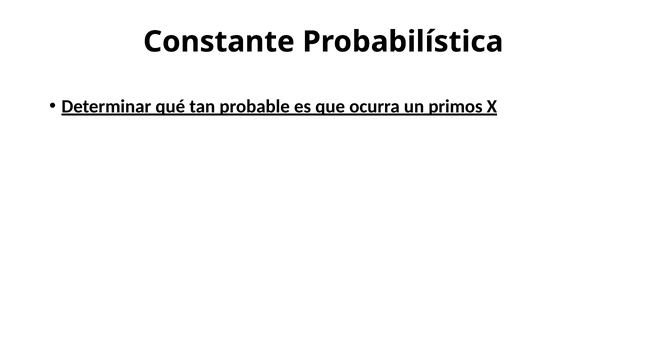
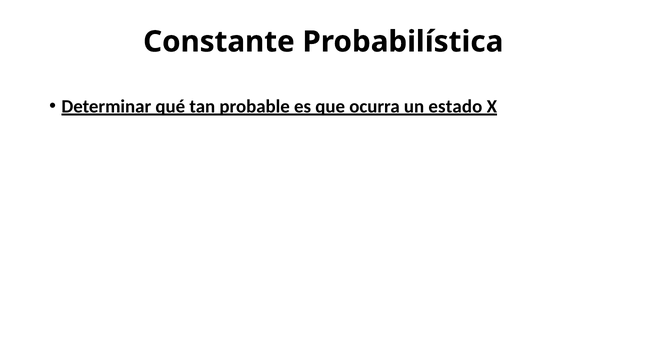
primos: primos -> estado (455, 106)
